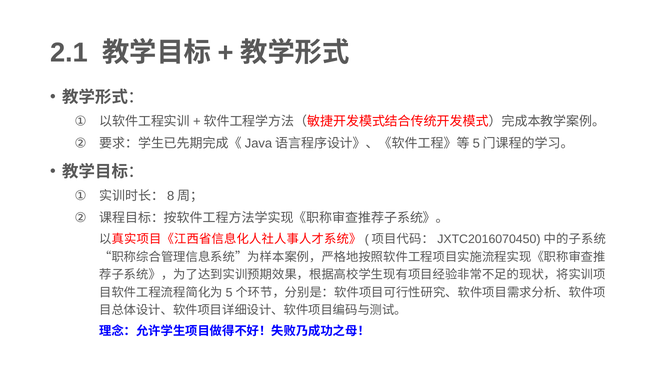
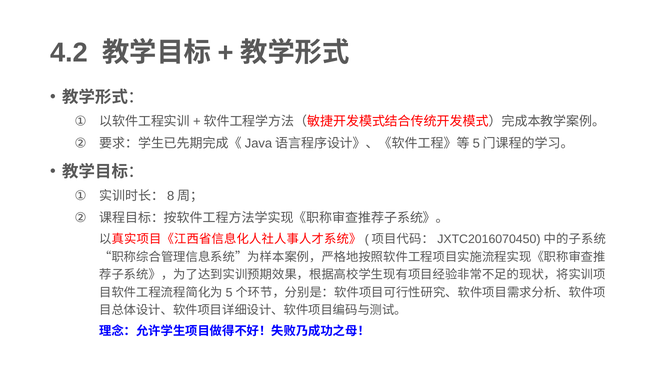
2.1: 2.1 -> 4.2 (69, 53)
